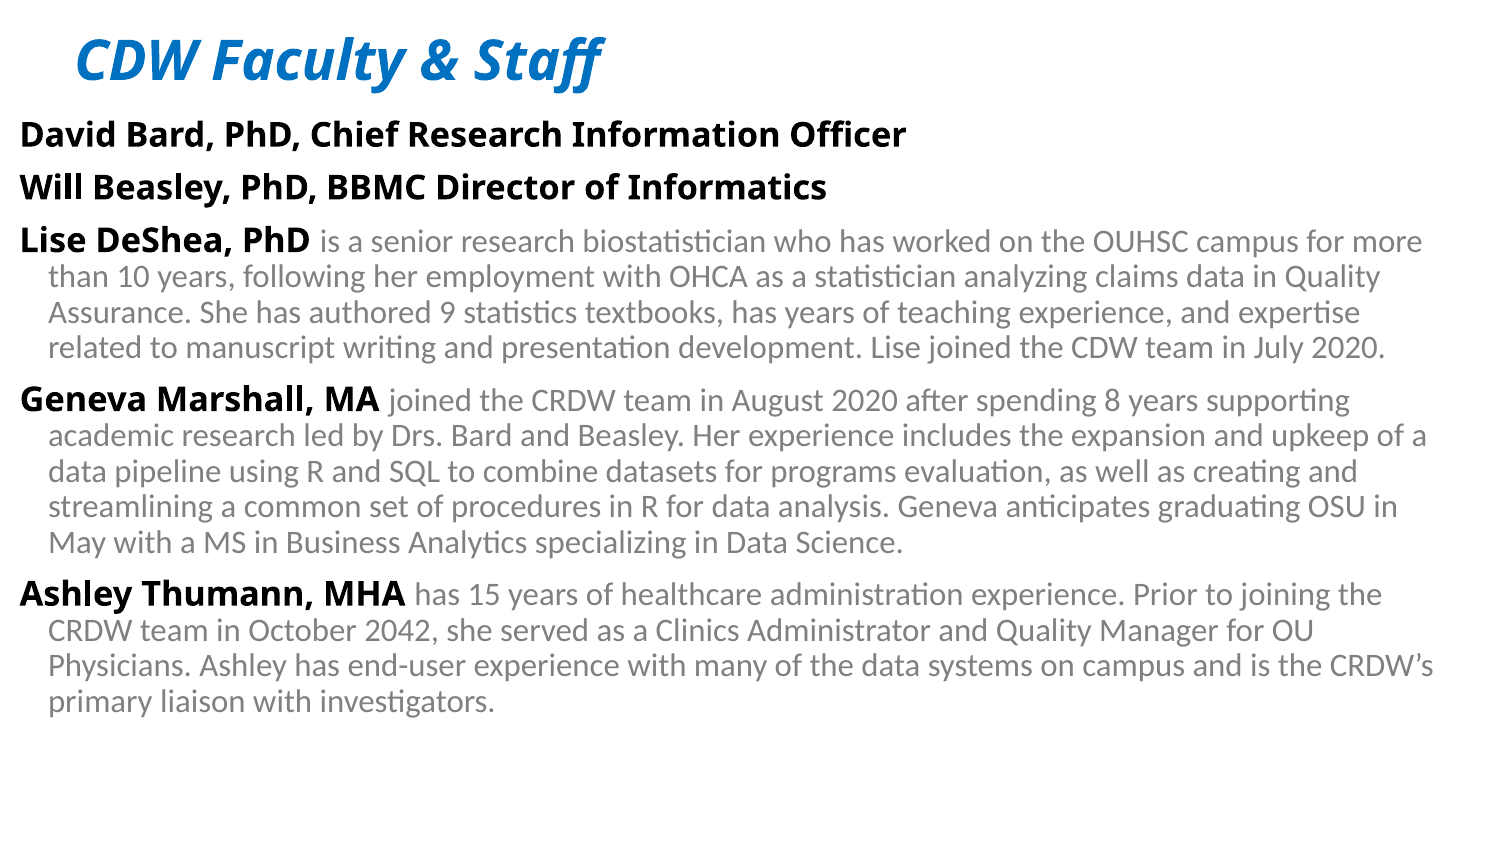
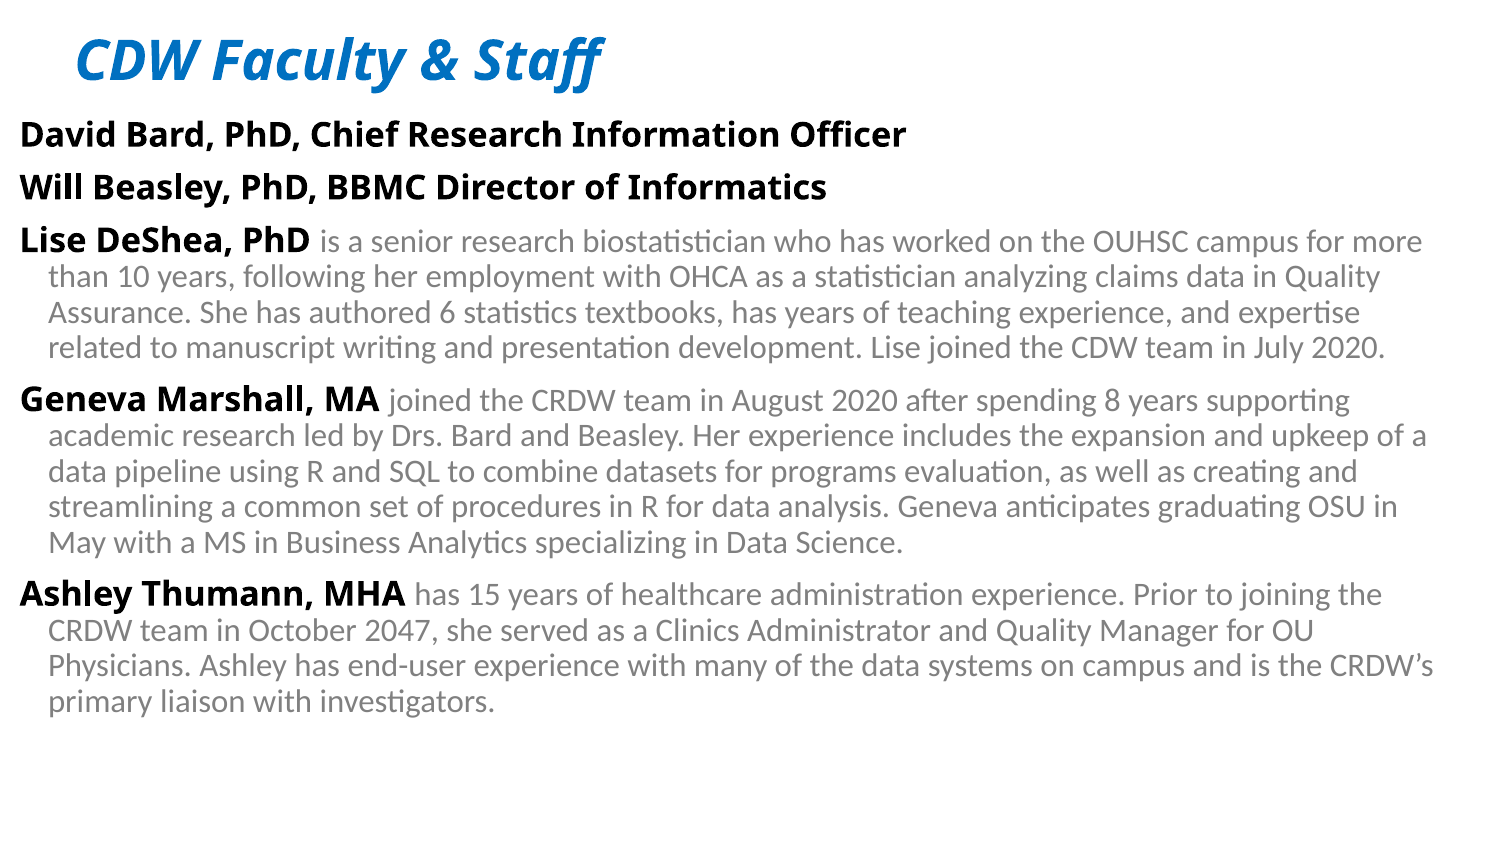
9: 9 -> 6 (447, 313)
2042: 2042 -> 2047 (402, 631)
